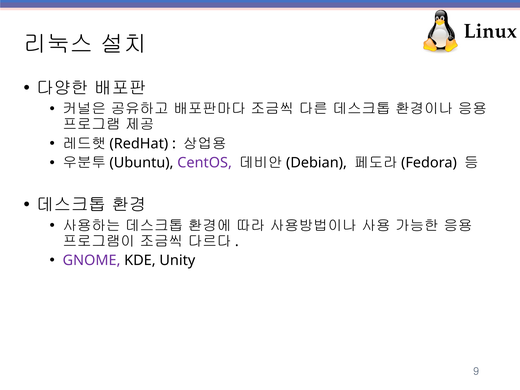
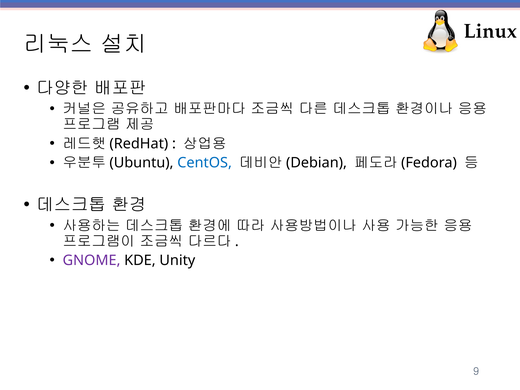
CentOS colour: purple -> blue (205, 163)
